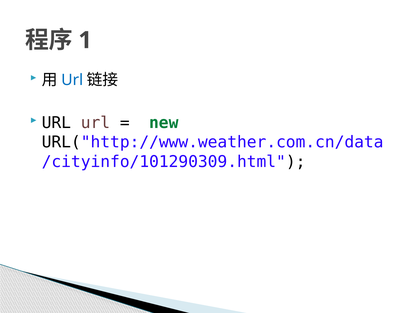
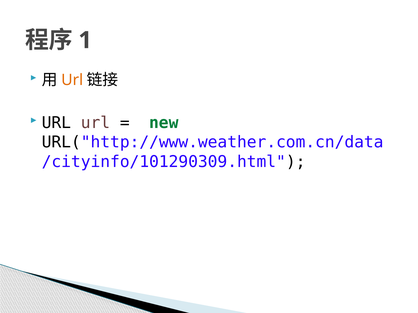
Url colour: blue -> orange (72, 80)
